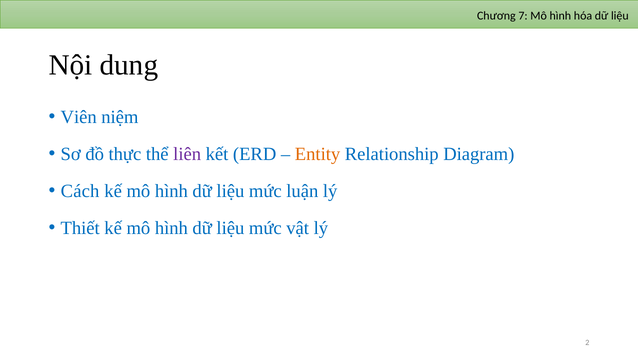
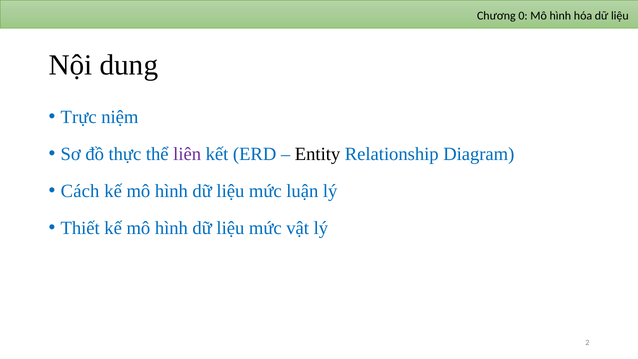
7: 7 -> 0 (523, 16)
Viên: Viên -> Trực (79, 117)
Entity colour: orange -> black (318, 154)
